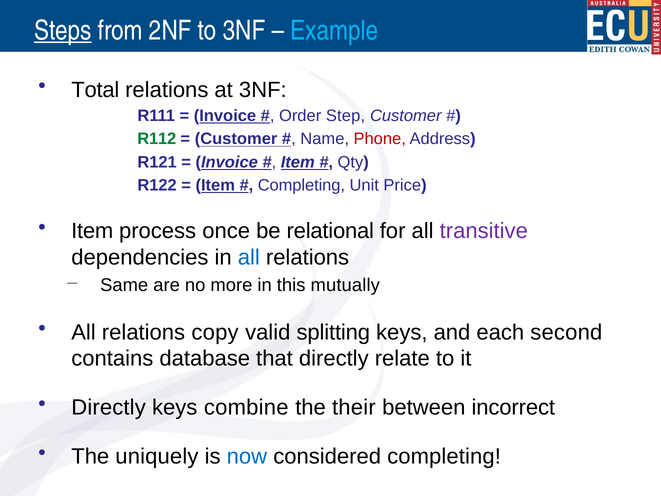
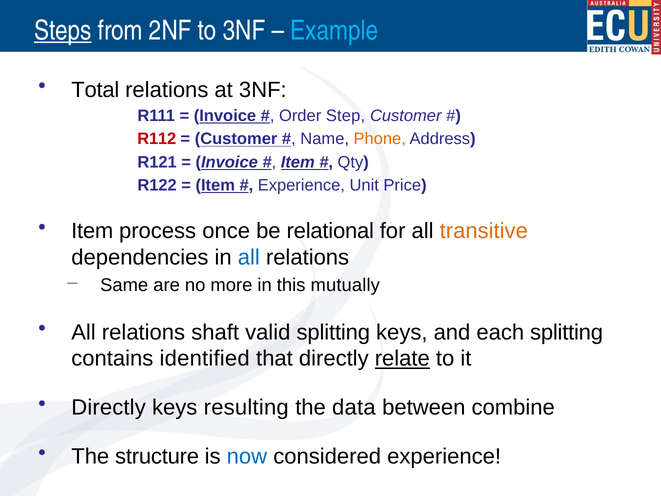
R112 colour: green -> red (157, 139)
Phone colour: red -> orange (380, 139)
Completing: Completing -> Experience (301, 185)
transitive colour: purple -> orange (484, 231)
copy: copy -> shaft (215, 332)
each second: second -> splitting (567, 332)
database: database -> identified (205, 359)
relate underline: none -> present (402, 359)
combine: combine -> resulting (246, 407)
their: their -> data (354, 407)
incorrect: incorrect -> combine (513, 407)
uniquely: uniquely -> structure (157, 456)
considered completing: completing -> experience (444, 456)
